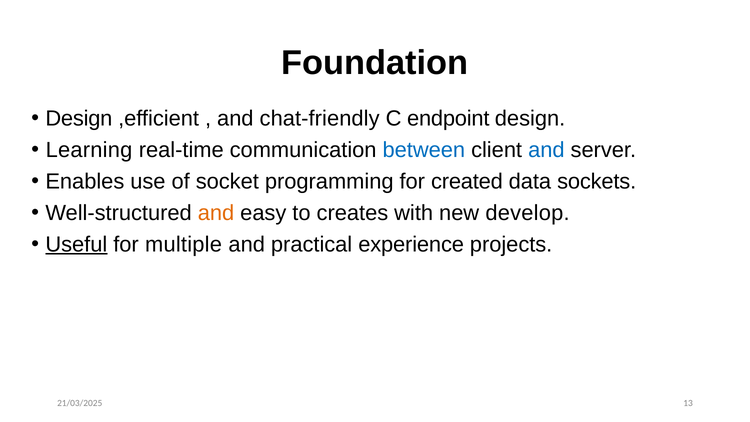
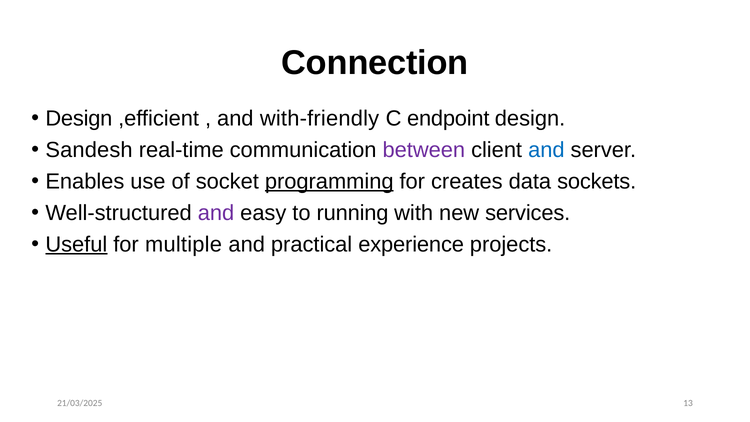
Foundation: Foundation -> Connection (375, 63)
chat-friendly: chat-friendly -> with-friendly (320, 118)
Learning: Learning -> Sandesh (89, 150)
between colour: blue -> purple (424, 150)
programming underline: none -> present (329, 181)
created: created -> creates (467, 181)
and colour: orange -> purple (216, 213)
creates: creates -> running (353, 213)
develop: develop -> services (528, 213)
